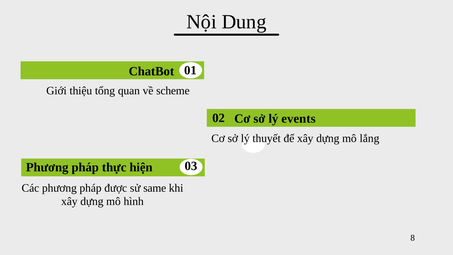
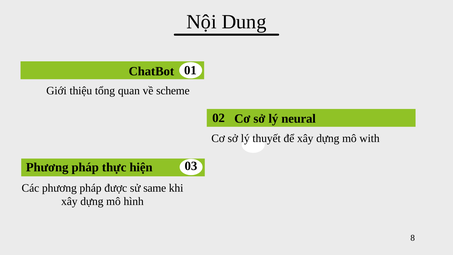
events: events -> neural (299, 119)
lắng: lắng -> with (370, 138)
